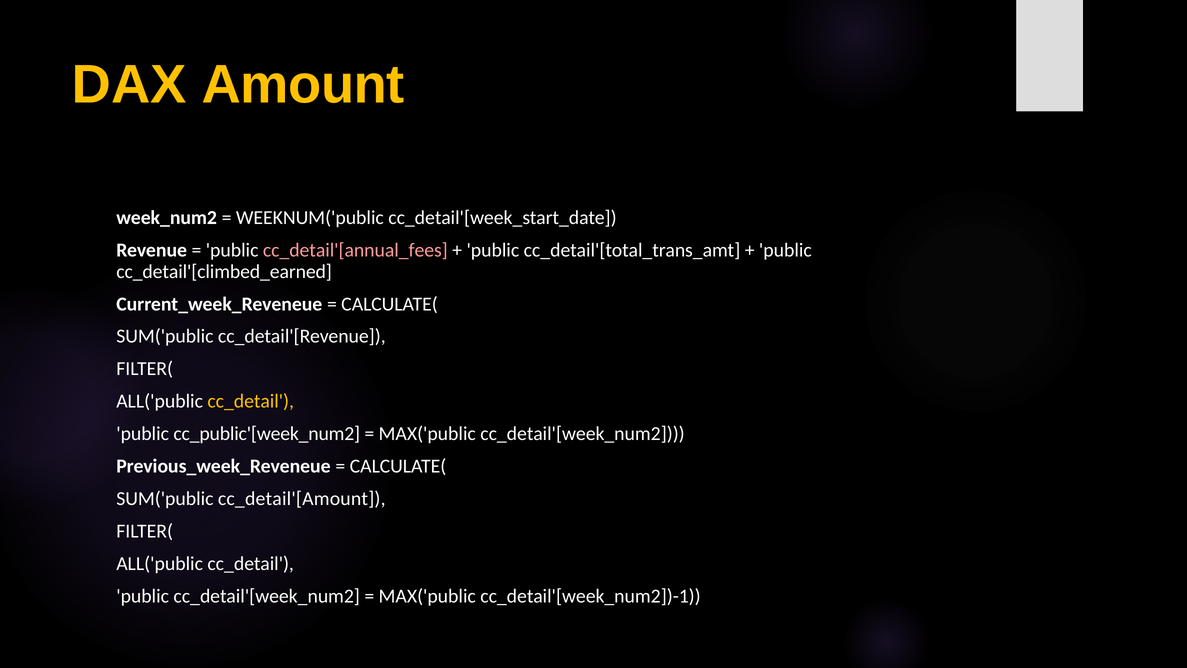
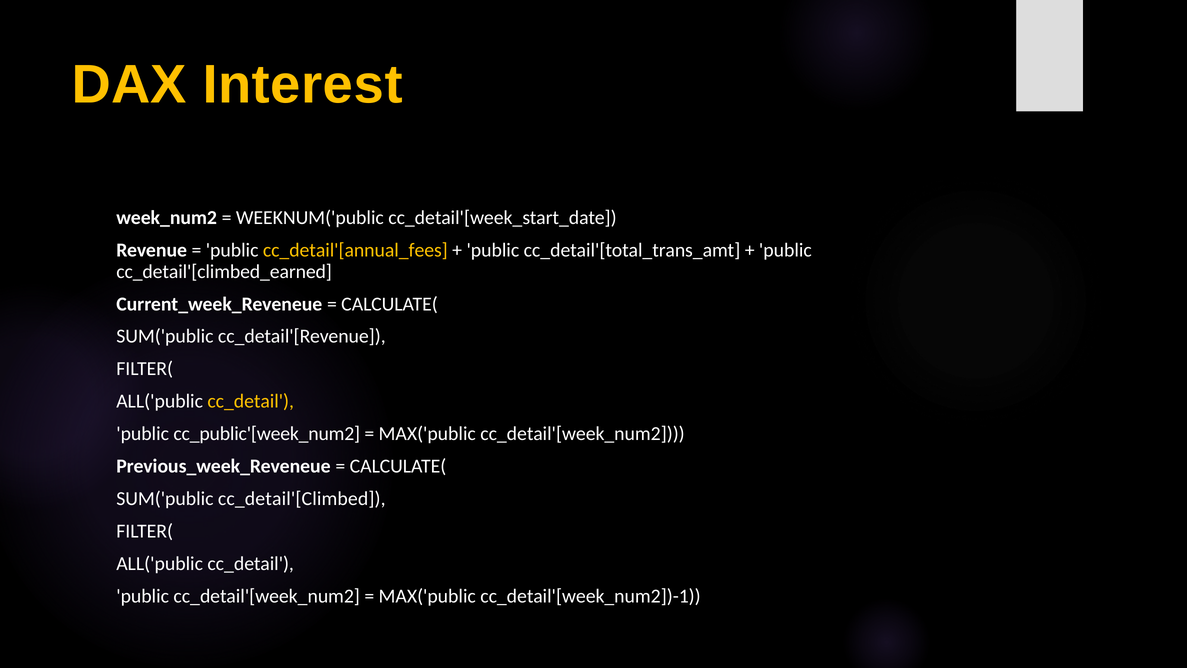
Amount: Amount -> Interest (303, 85)
cc_detail'[annual_fees colour: pink -> yellow (355, 250)
cc_detail'[Amount: cc_detail'[Amount -> cc_detail'[Climbed (302, 499)
